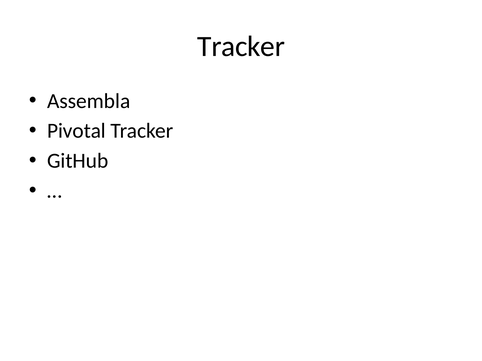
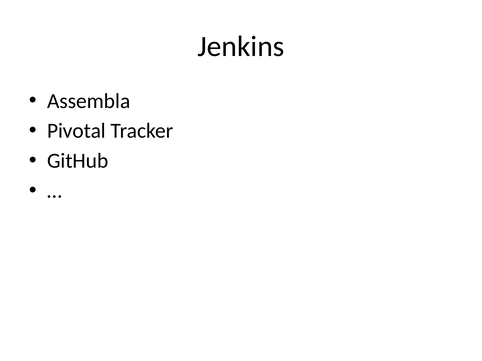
Tracker: Tracker -> Jenkins (241, 47)
